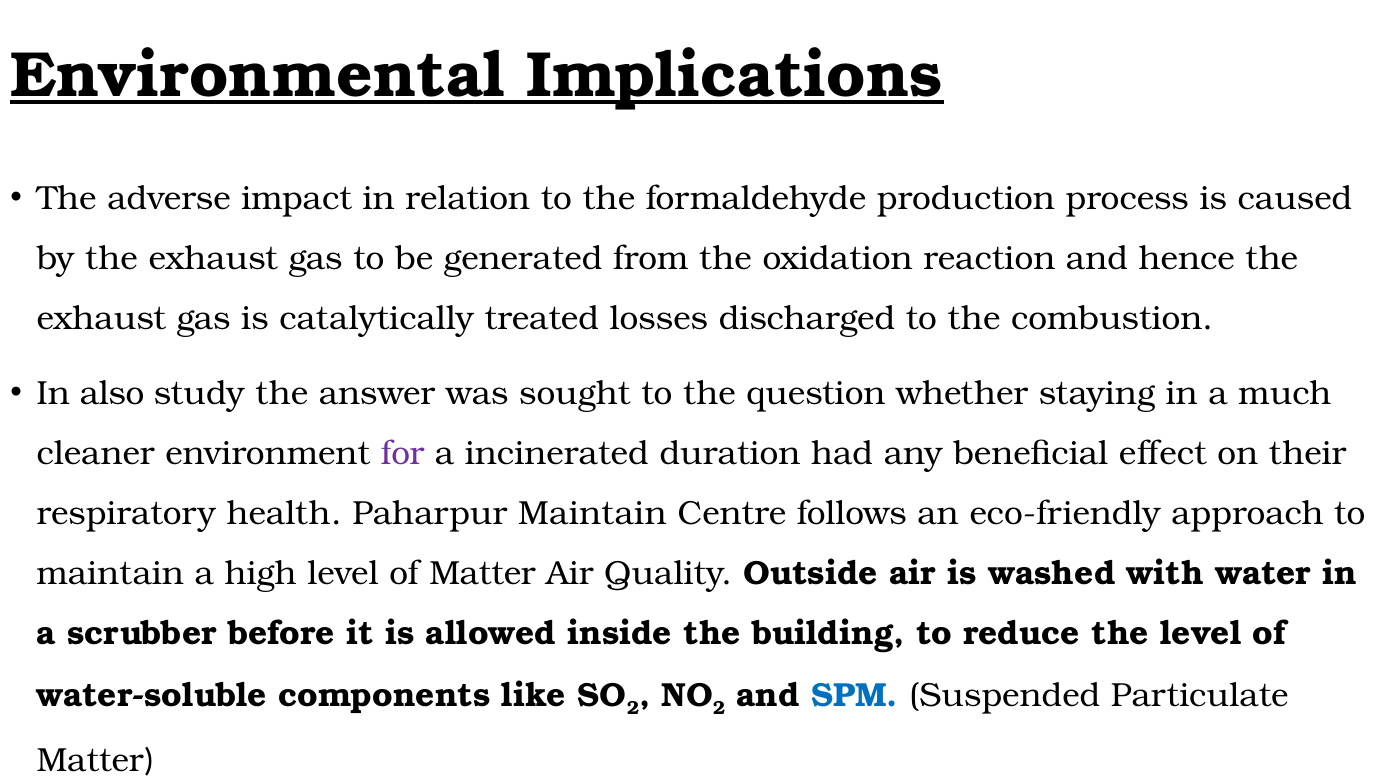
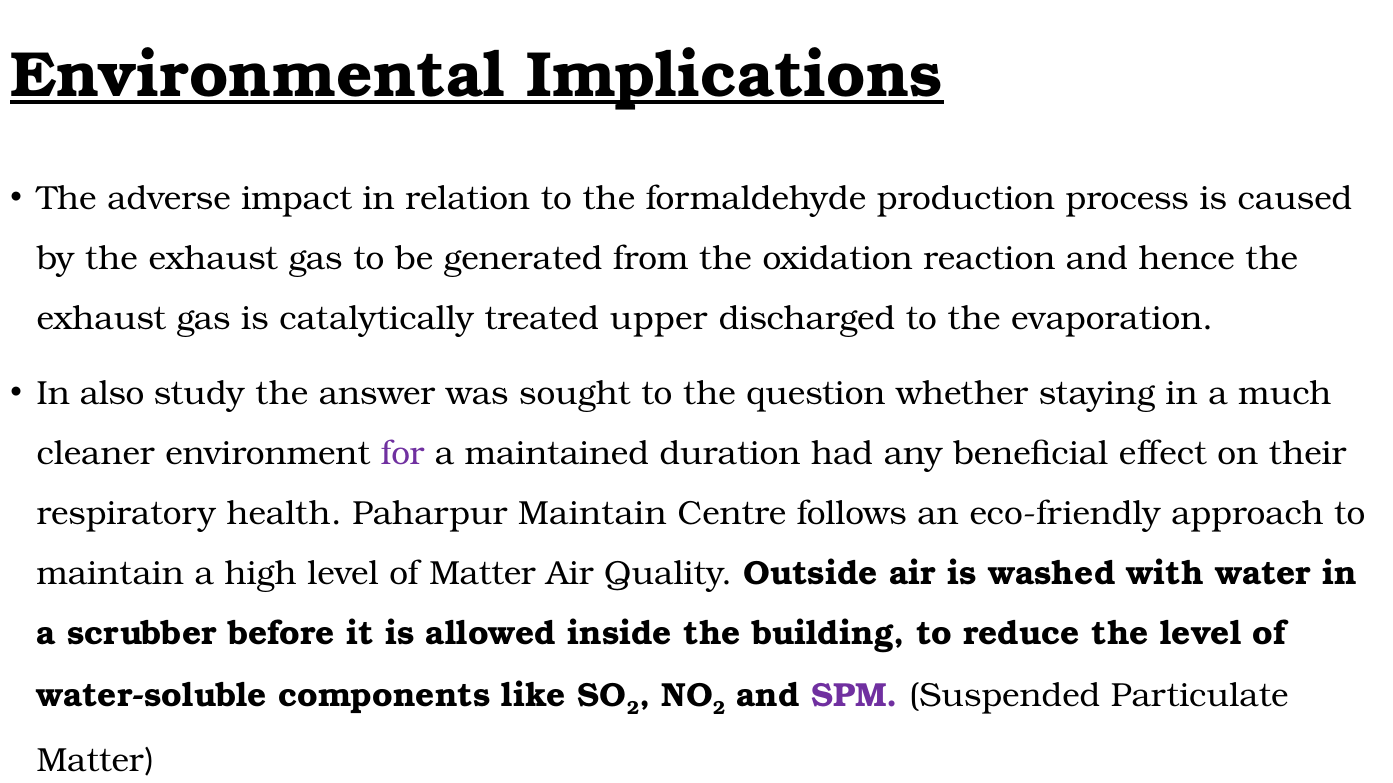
losses: losses -> upper (659, 319)
combustion: combustion -> evaporation (1112, 319)
incinerated: incinerated -> maintained (557, 454)
SPM colour: blue -> purple (854, 696)
